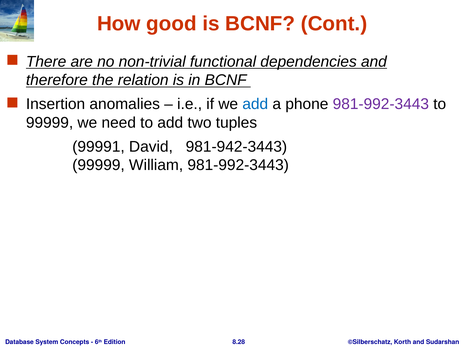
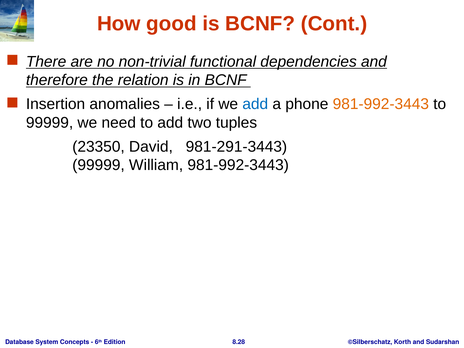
981-992-3443 colour: purple -> orange (381, 104)
99991: 99991 -> 23350 (99, 147)
981-942-3443: 981-942-3443 -> 981-291-3443 (236, 147)
